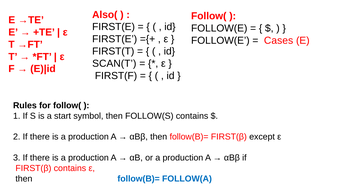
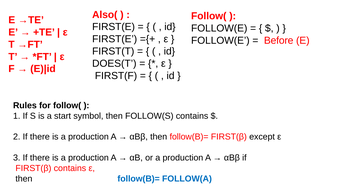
Cases: Cases -> Before (279, 40)
SCAN(T: SCAN(T -> DOES(T (114, 63)
